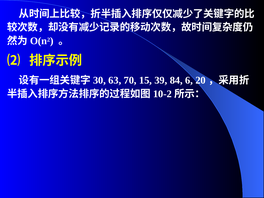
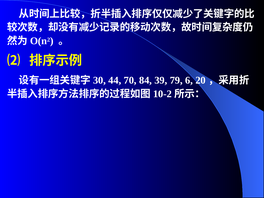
63: 63 -> 44 (115, 80)
15: 15 -> 84 (146, 80)
84: 84 -> 79 (176, 80)
